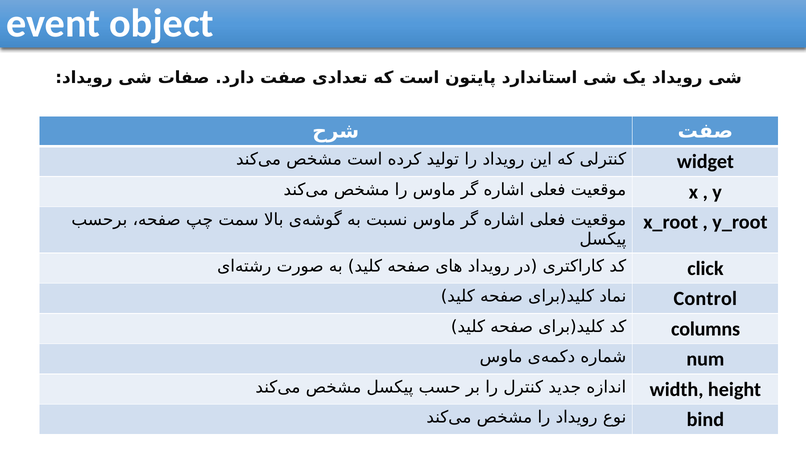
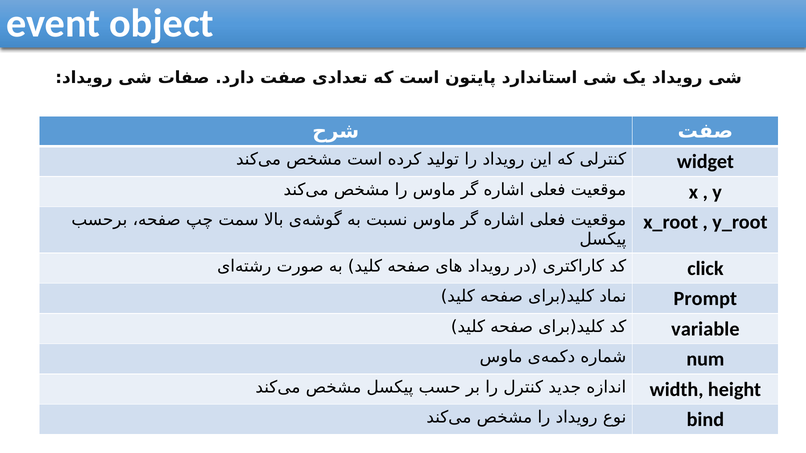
Control: Control -> Prompt (705, 299)
columns: columns -> variable (705, 329)
